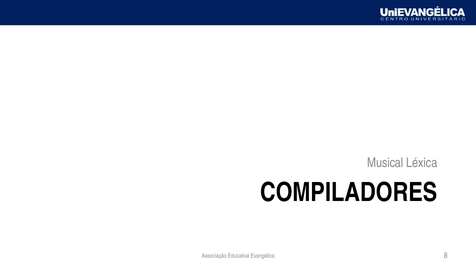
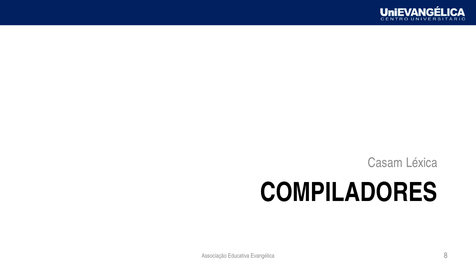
Musical: Musical -> Casam (385, 163)
